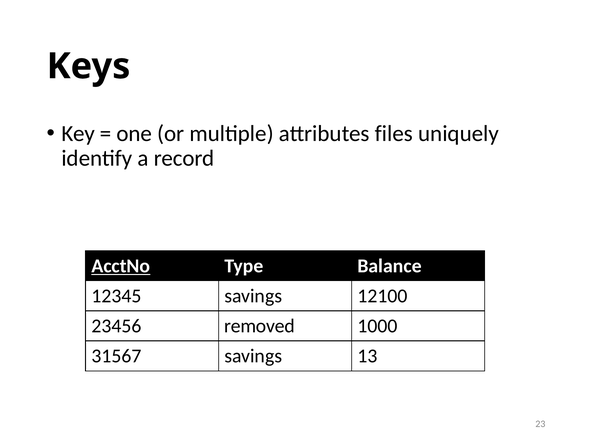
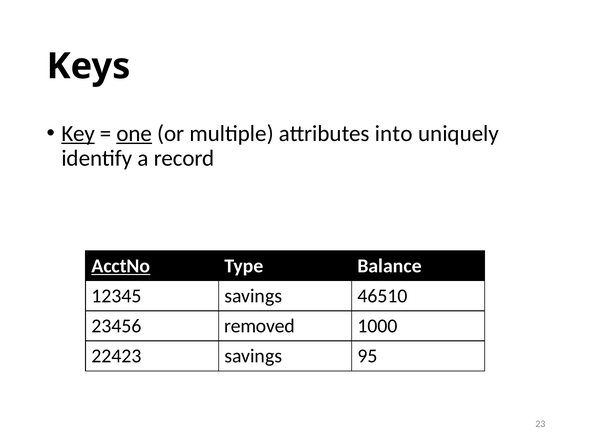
Key underline: none -> present (78, 133)
one underline: none -> present (134, 133)
files: files -> into (394, 133)
12100: 12100 -> 46510 (383, 296)
31567: 31567 -> 22423 (116, 356)
13: 13 -> 95 (368, 356)
